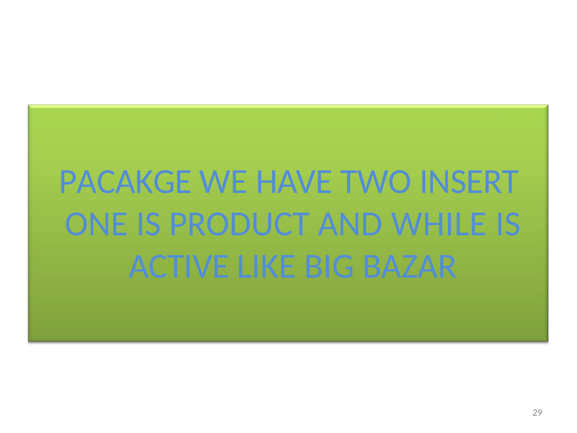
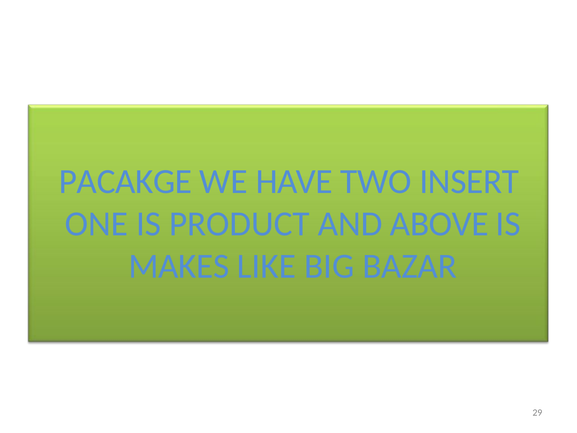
WHILE: WHILE -> ABOVE (439, 224)
ACTIVE: ACTIVE -> MAKES (179, 266)
